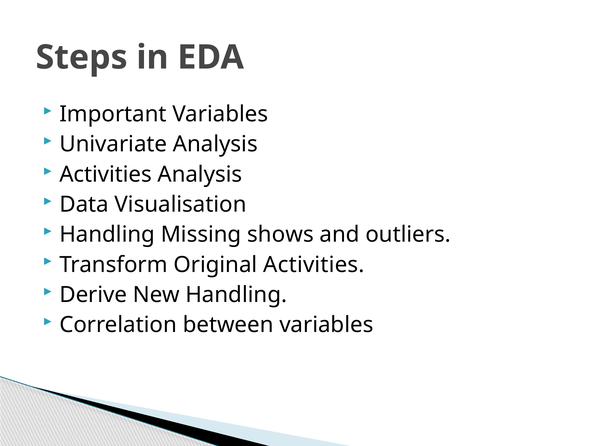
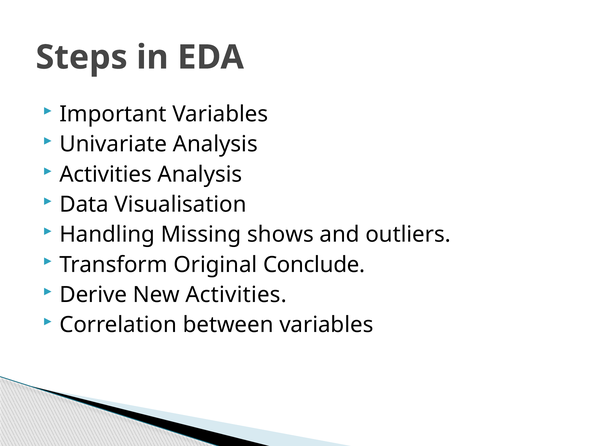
Original Activities: Activities -> Conclude (314, 265)
New Handling: Handling -> Activities (236, 295)
